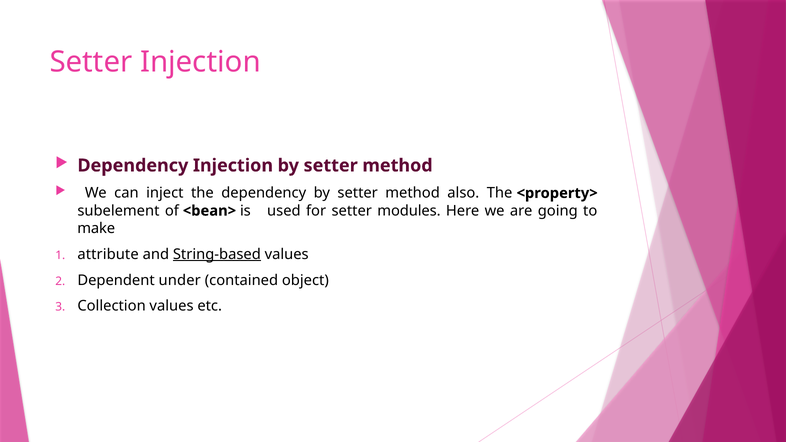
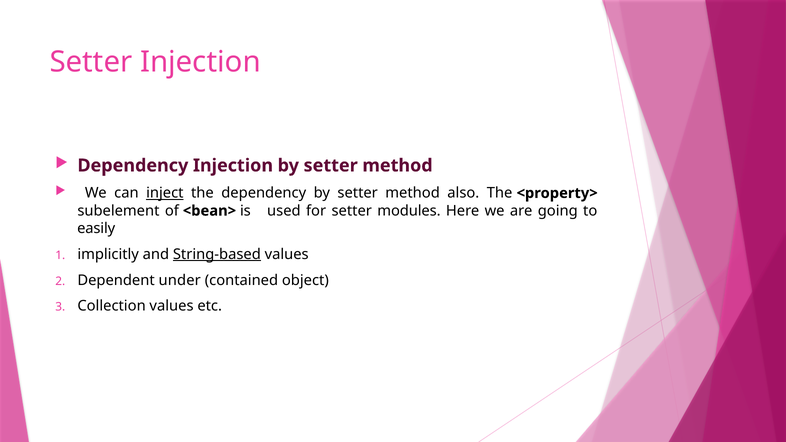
inject underline: none -> present (165, 193)
make: make -> easily (96, 229)
attribute: attribute -> implicitly (108, 254)
